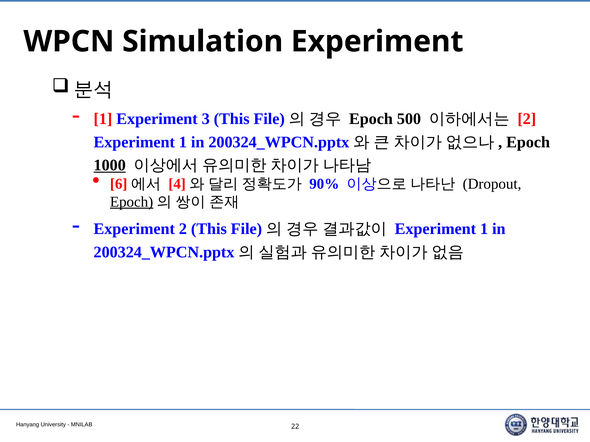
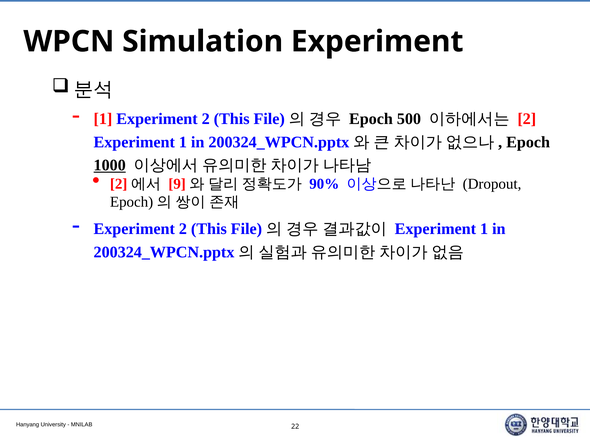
1 Experiment 3: 3 -> 2 (206, 119)
6: 6 -> 2 (119, 184)
4: 4 -> 9 (177, 184)
Epoch underline: present -> none (132, 202)
